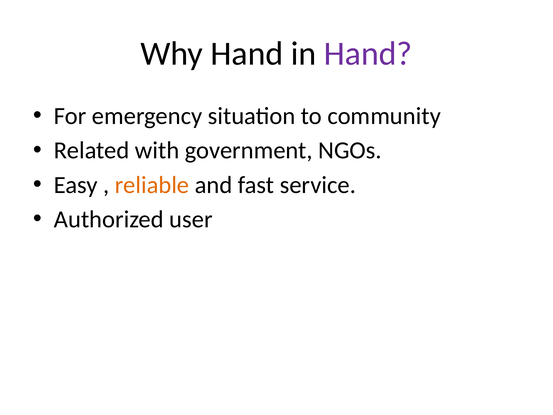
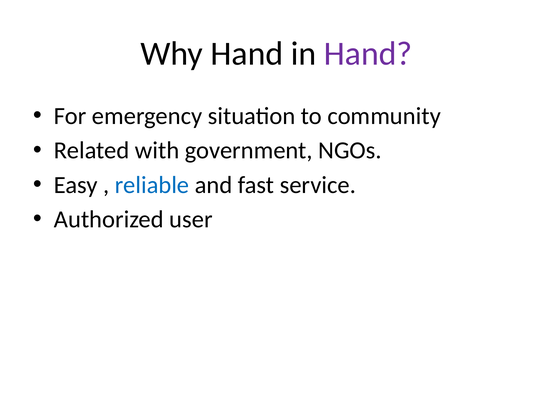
reliable colour: orange -> blue (152, 185)
